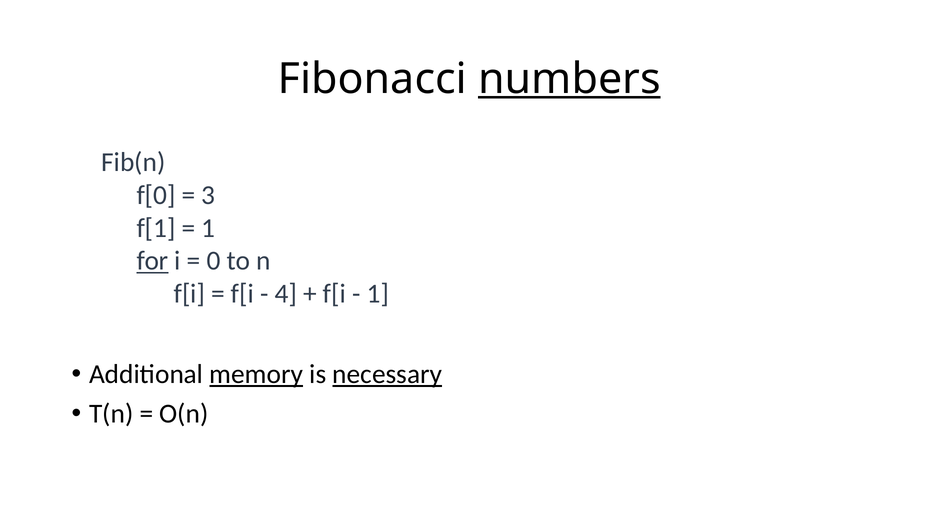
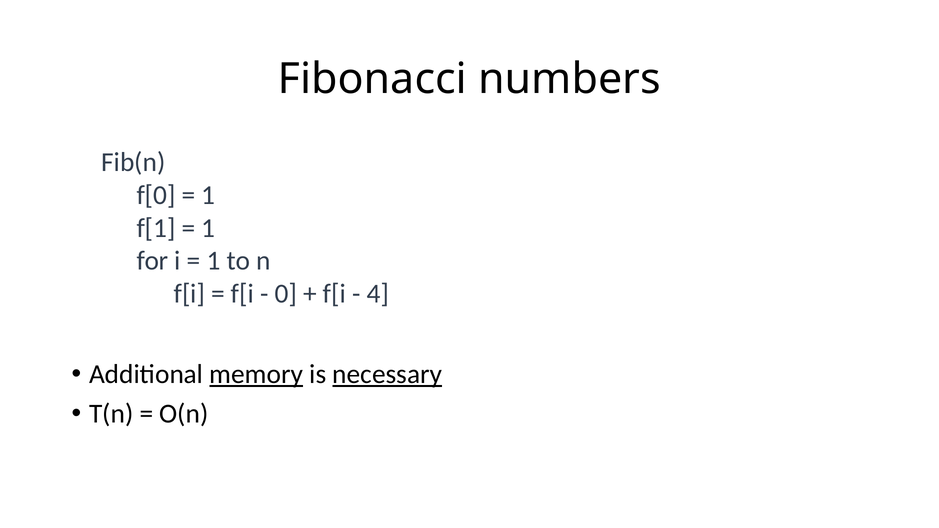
numbers underline: present -> none (569, 79)
3: 3 -> 1 (208, 195)
for underline: present -> none (153, 261)
0: 0 -> 1 (214, 261)
4: 4 -> 0 (286, 294)
1: 1 -> 4 (378, 294)
